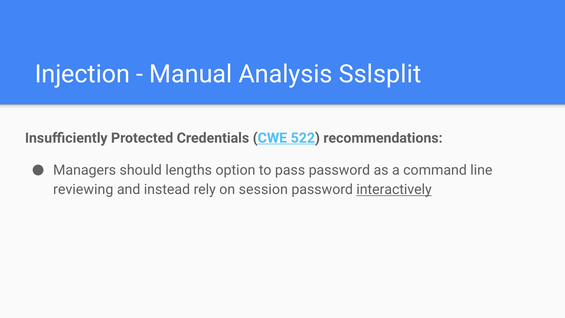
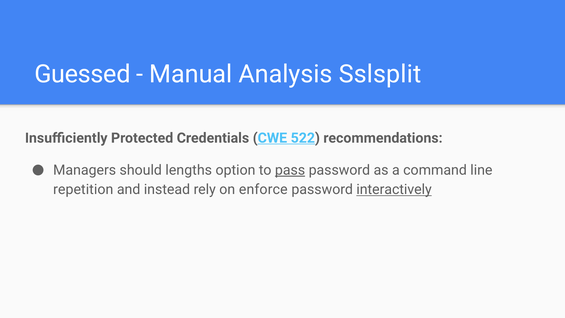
Injection: Injection -> Guessed (82, 74)
pass underline: none -> present (290, 170)
reviewing: reviewing -> repetition (83, 189)
session: session -> enforce (263, 189)
